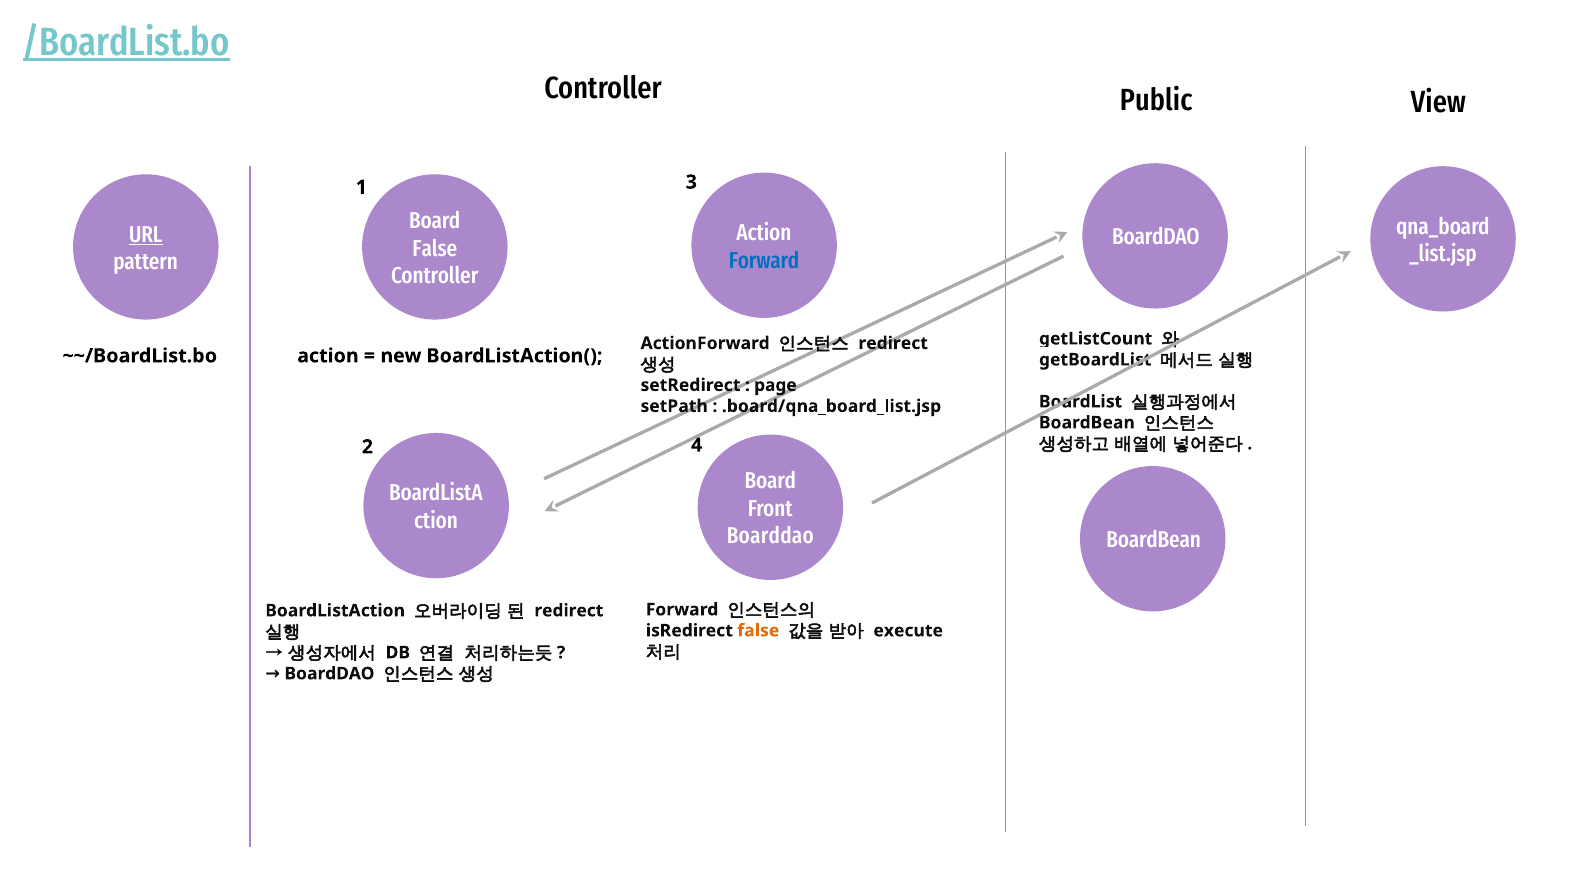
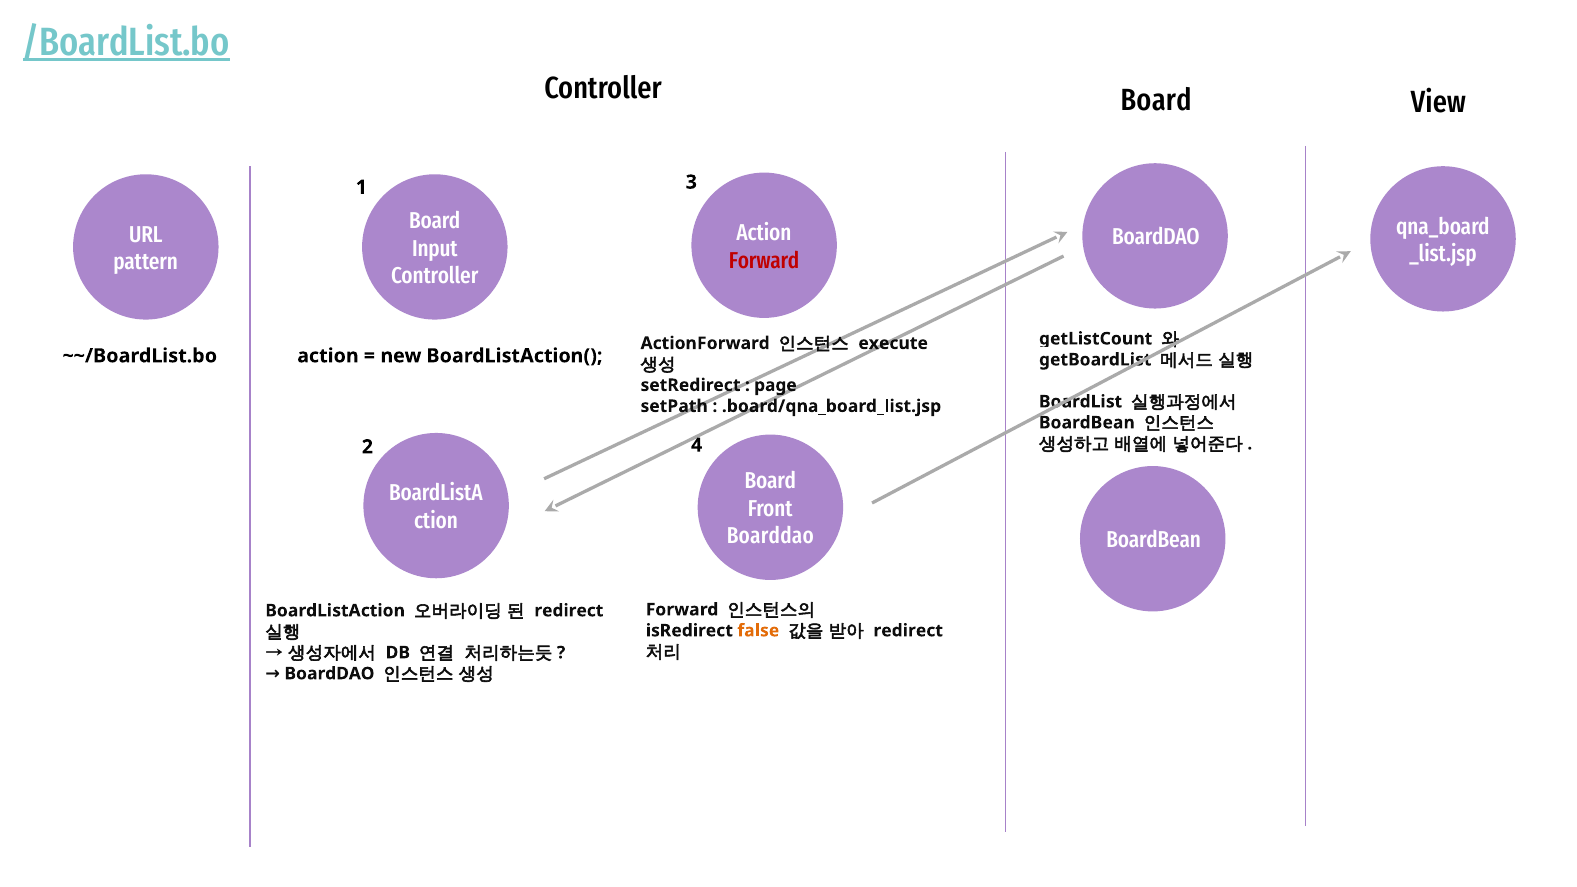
Public: Public -> Board (1156, 100)
URL underline: present -> none (146, 235)
False: False -> Input (435, 249)
Forward colour: blue -> red (764, 261)
redirect: redirect -> execute (893, 343)
execute: execute -> redirect (908, 631)
